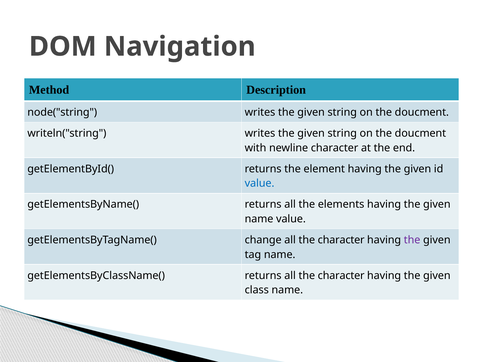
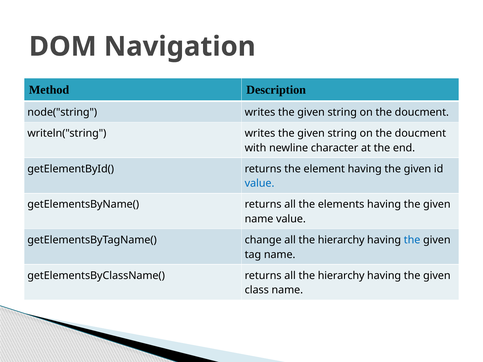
character: character -> hierarchy (341, 240)
the colour: purple -> blue (412, 240)
returns all the character: character -> hierarchy (341, 276)
